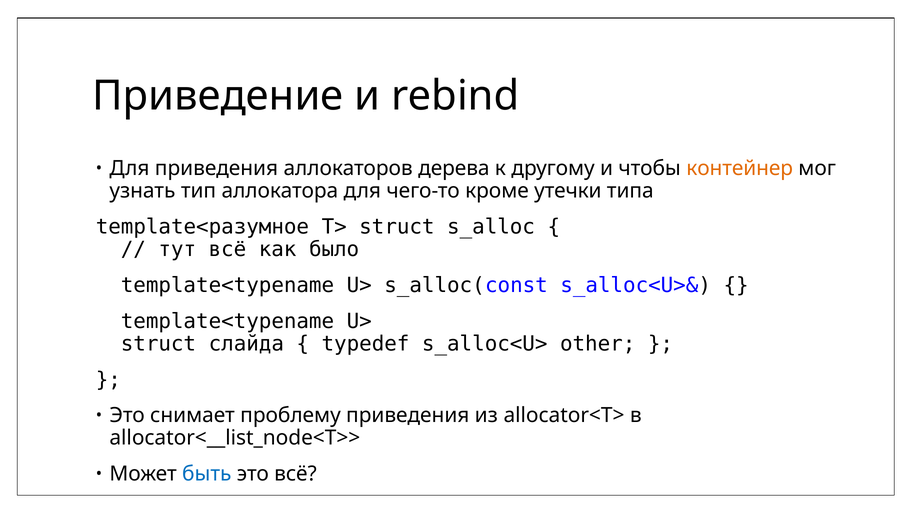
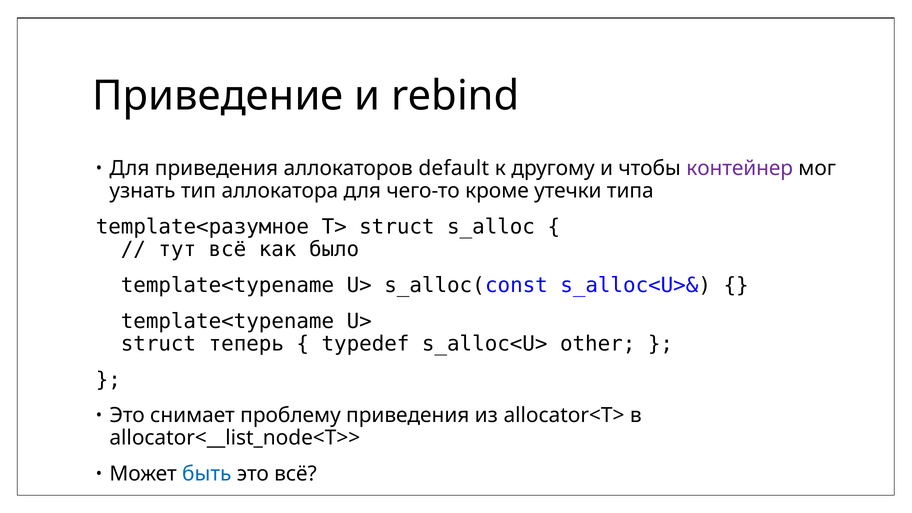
дерева: дерева -> default (454, 168)
контейнер colour: orange -> purple (740, 168)
слайда: слайда -> теперь (246, 344)
